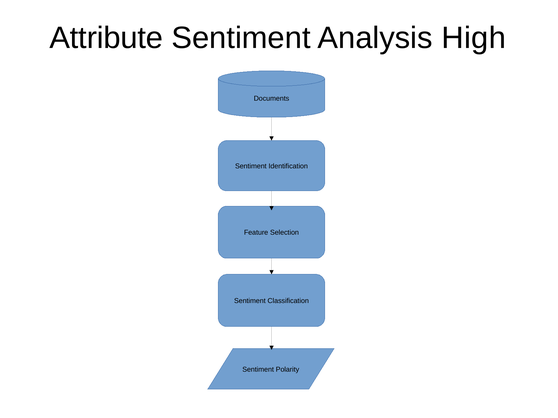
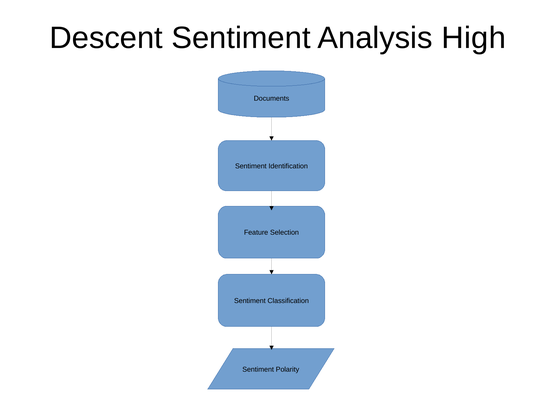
Attribute: Attribute -> Descent (106, 38)
